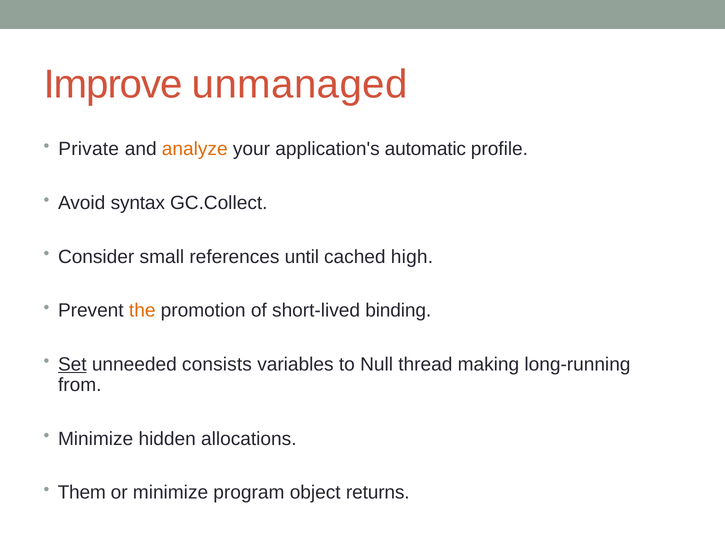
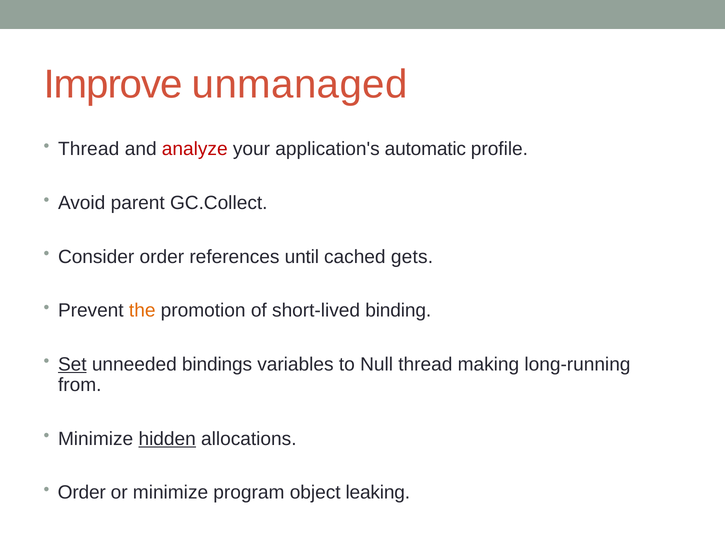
Private: Private -> Thread (89, 149)
analyze colour: orange -> red (195, 149)
syntax: syntax -> parent (138, 203)
Consider small: small -> order (162, 257)
high: high -> gets (412, 257)
consists: consists -> bindings (217, 364)
hidden underline: none -> present (167, 439)
Them: Them -> Order (82, 492)
returns: returns -> leaking (378, 492)
